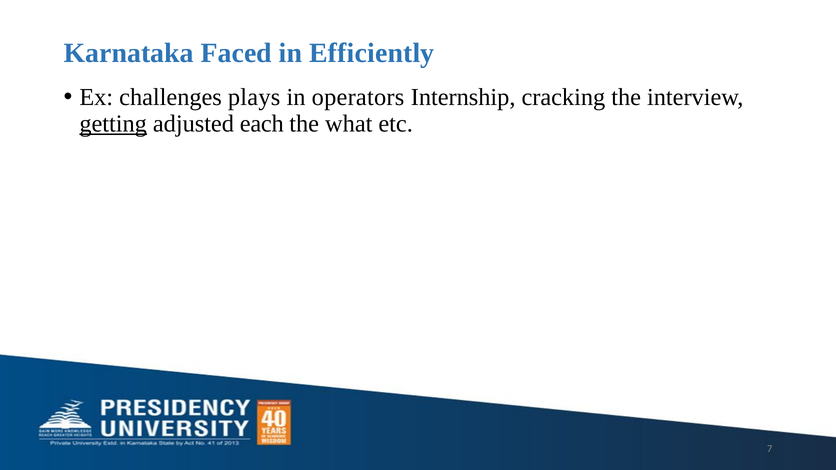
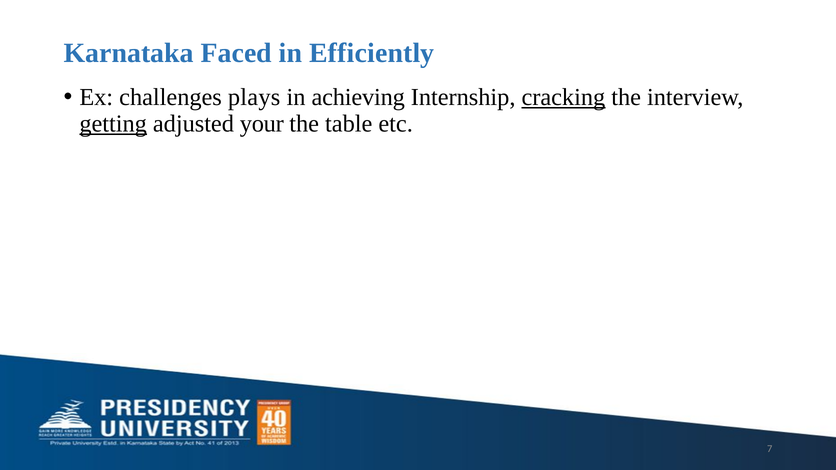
operators: operators -> achieving (358, 97)
cracking underline: none -> present (563, 97)
each: each -> your (262, 124)
what: what -> table (349, 124)
